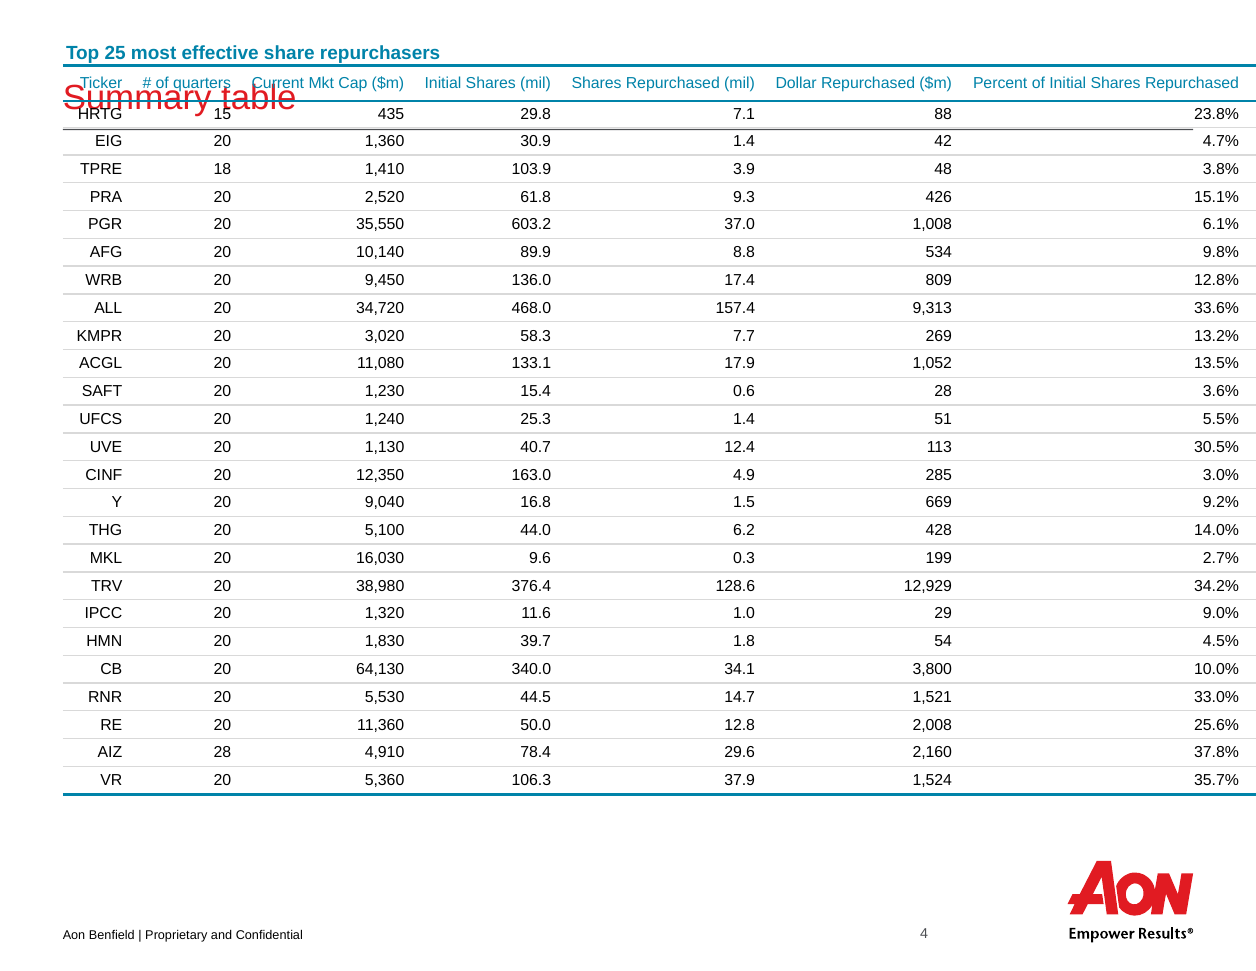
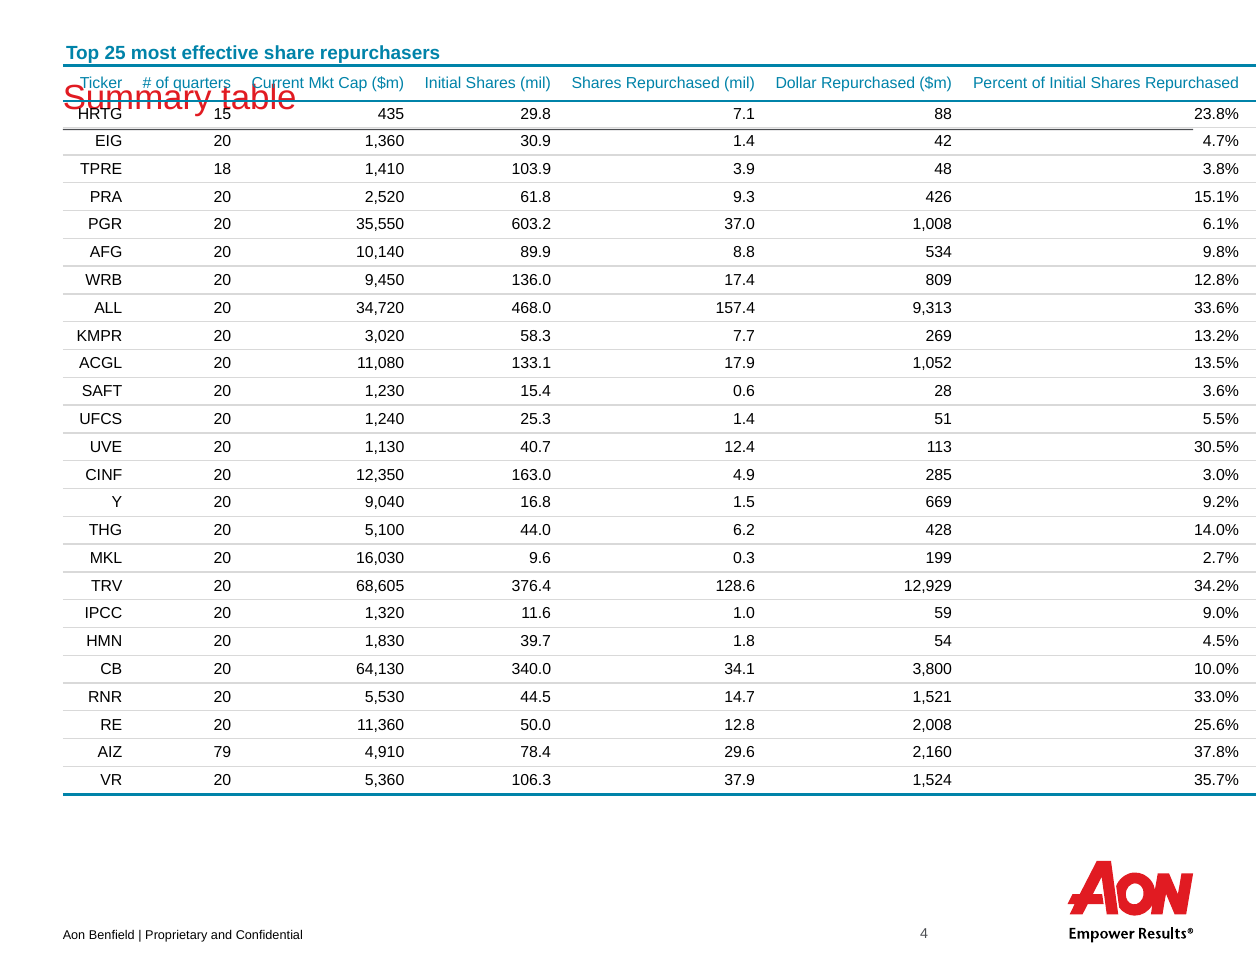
38,980: 38,980 -> 68,605 (380, 586)
29: 29 -> 59 (943, 613)
AIZ 28: 28 -> 79 (222, 752)
